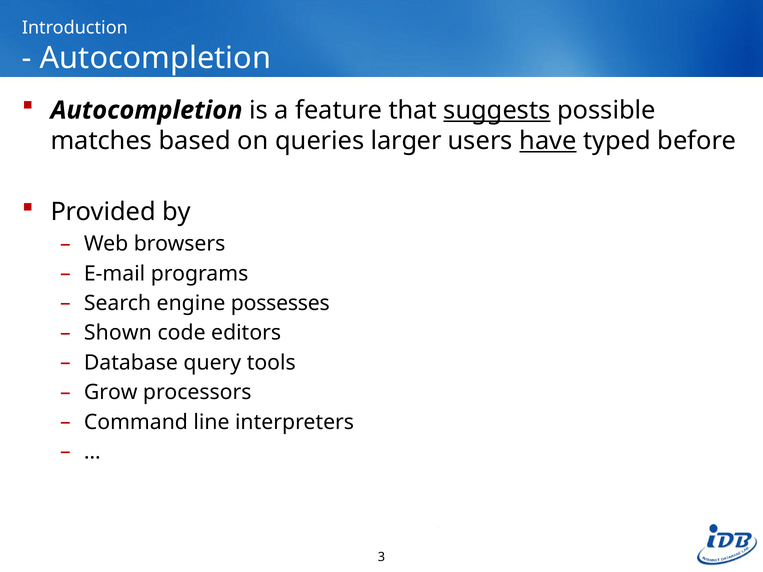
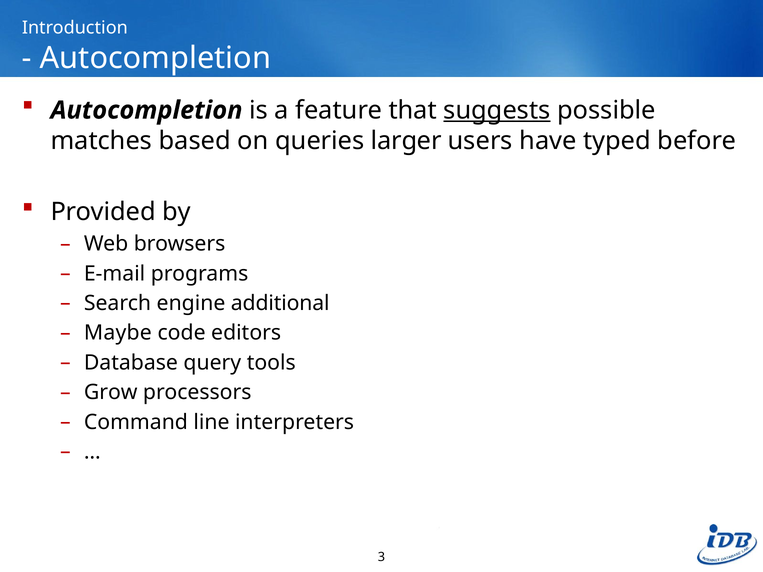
have underline: present -> none (548, 141)
possesses: possesses -> additional (280, 303)
Shown: Shown -> Maybe (118, 333)
